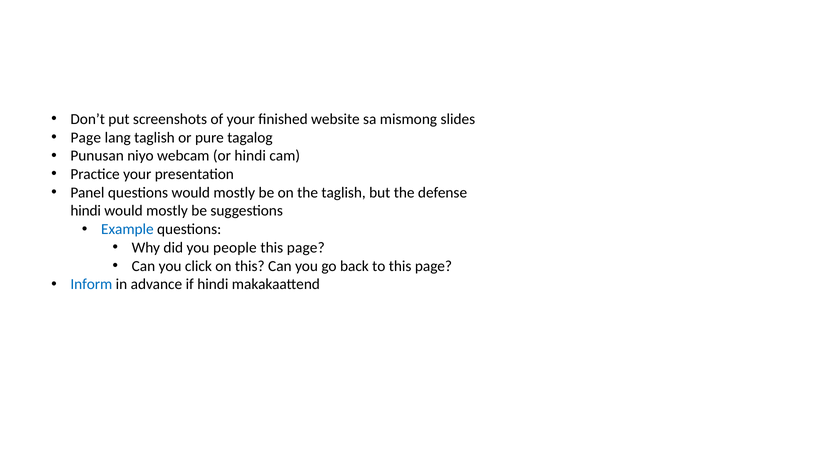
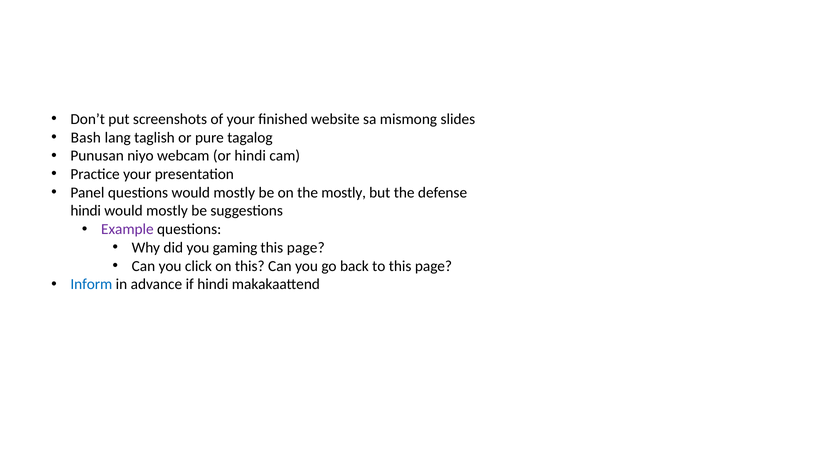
Page: Page -> Bash (86, 138)
the taglish: taglish -> mostly (344, 193)
Example colour: blue -> purple (127, 230)
people: people -> gaming (235, 248)
